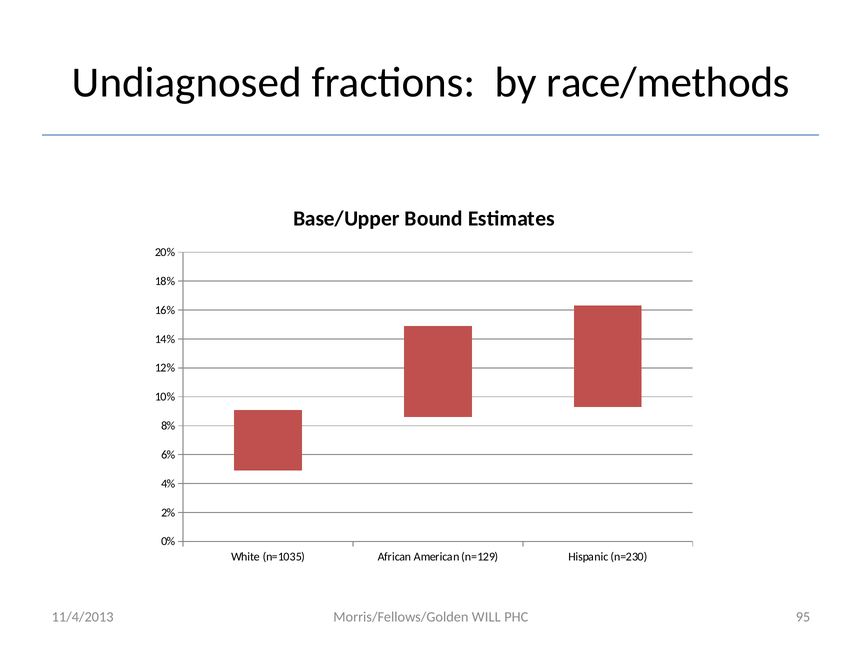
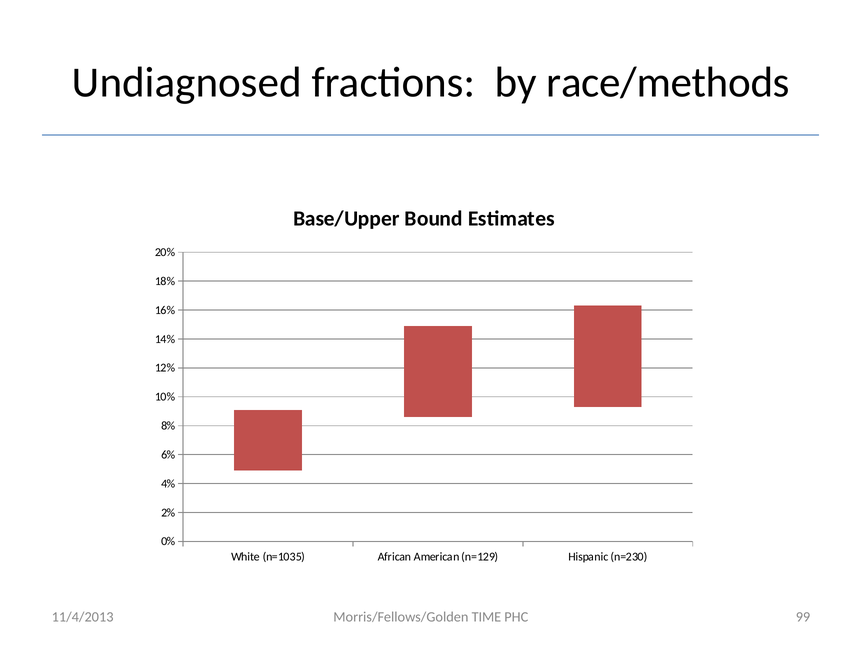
WILL: WILL -> TIME (486, 617)
95: 95 -> 99 (803, 617)
